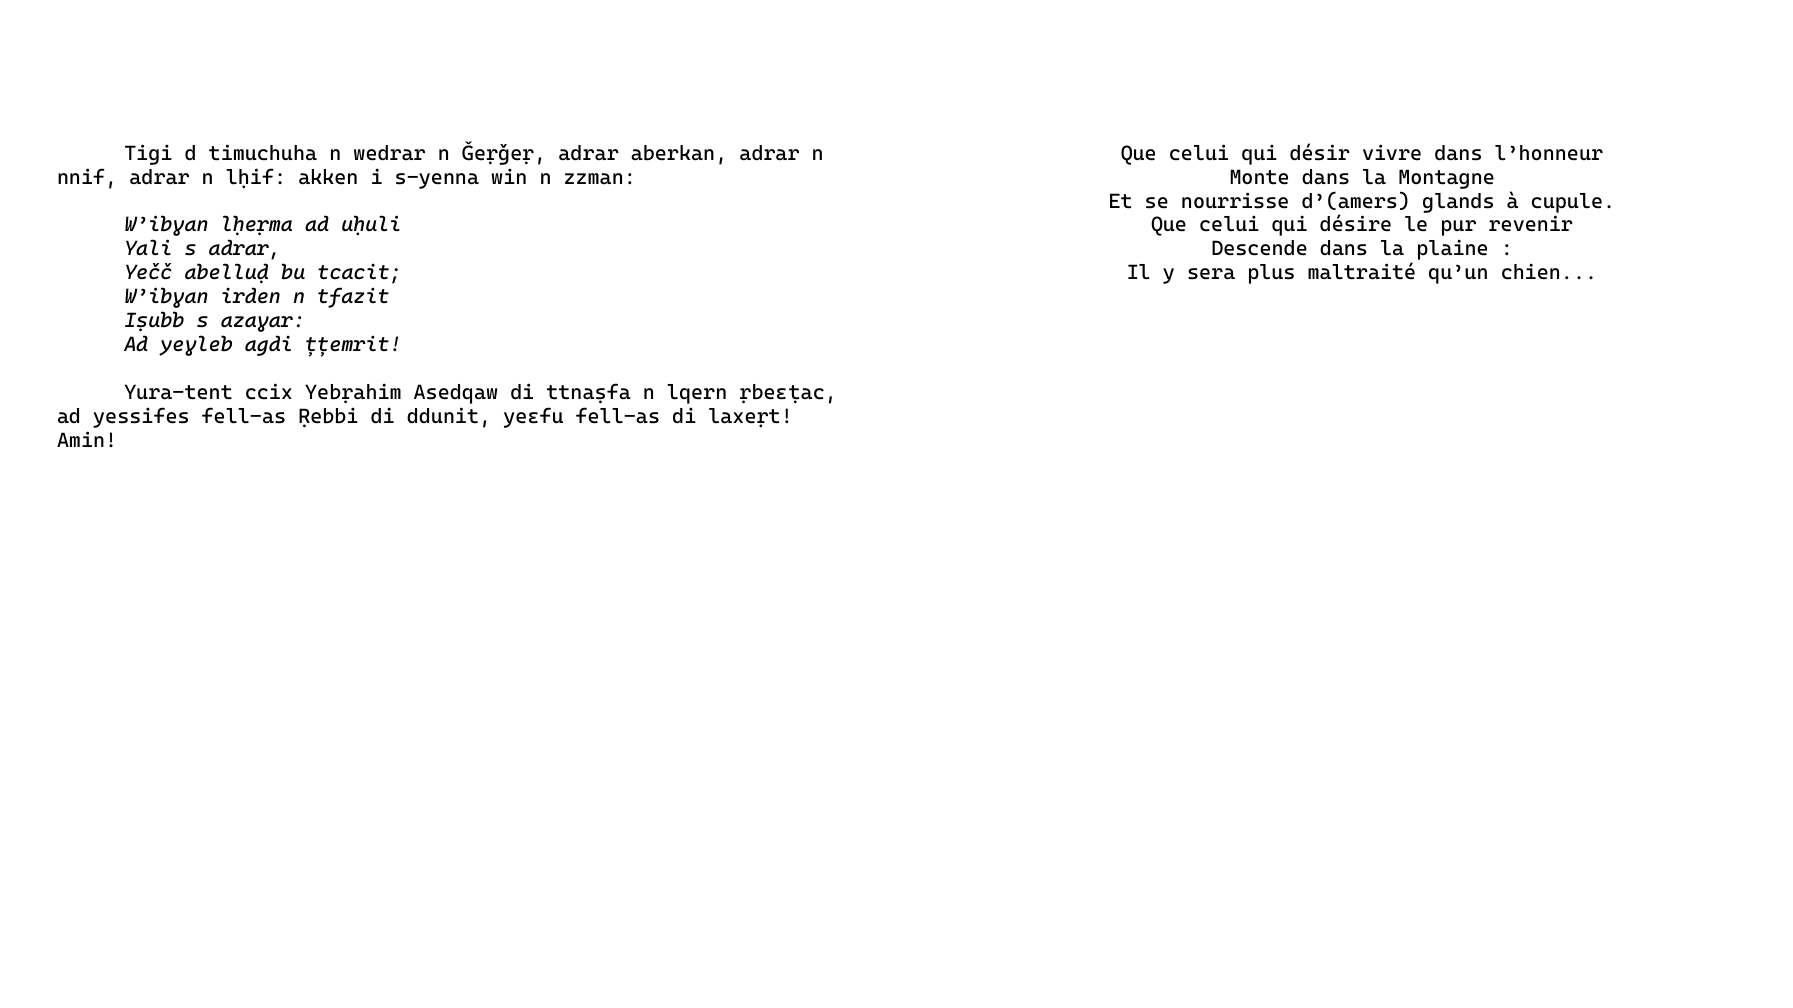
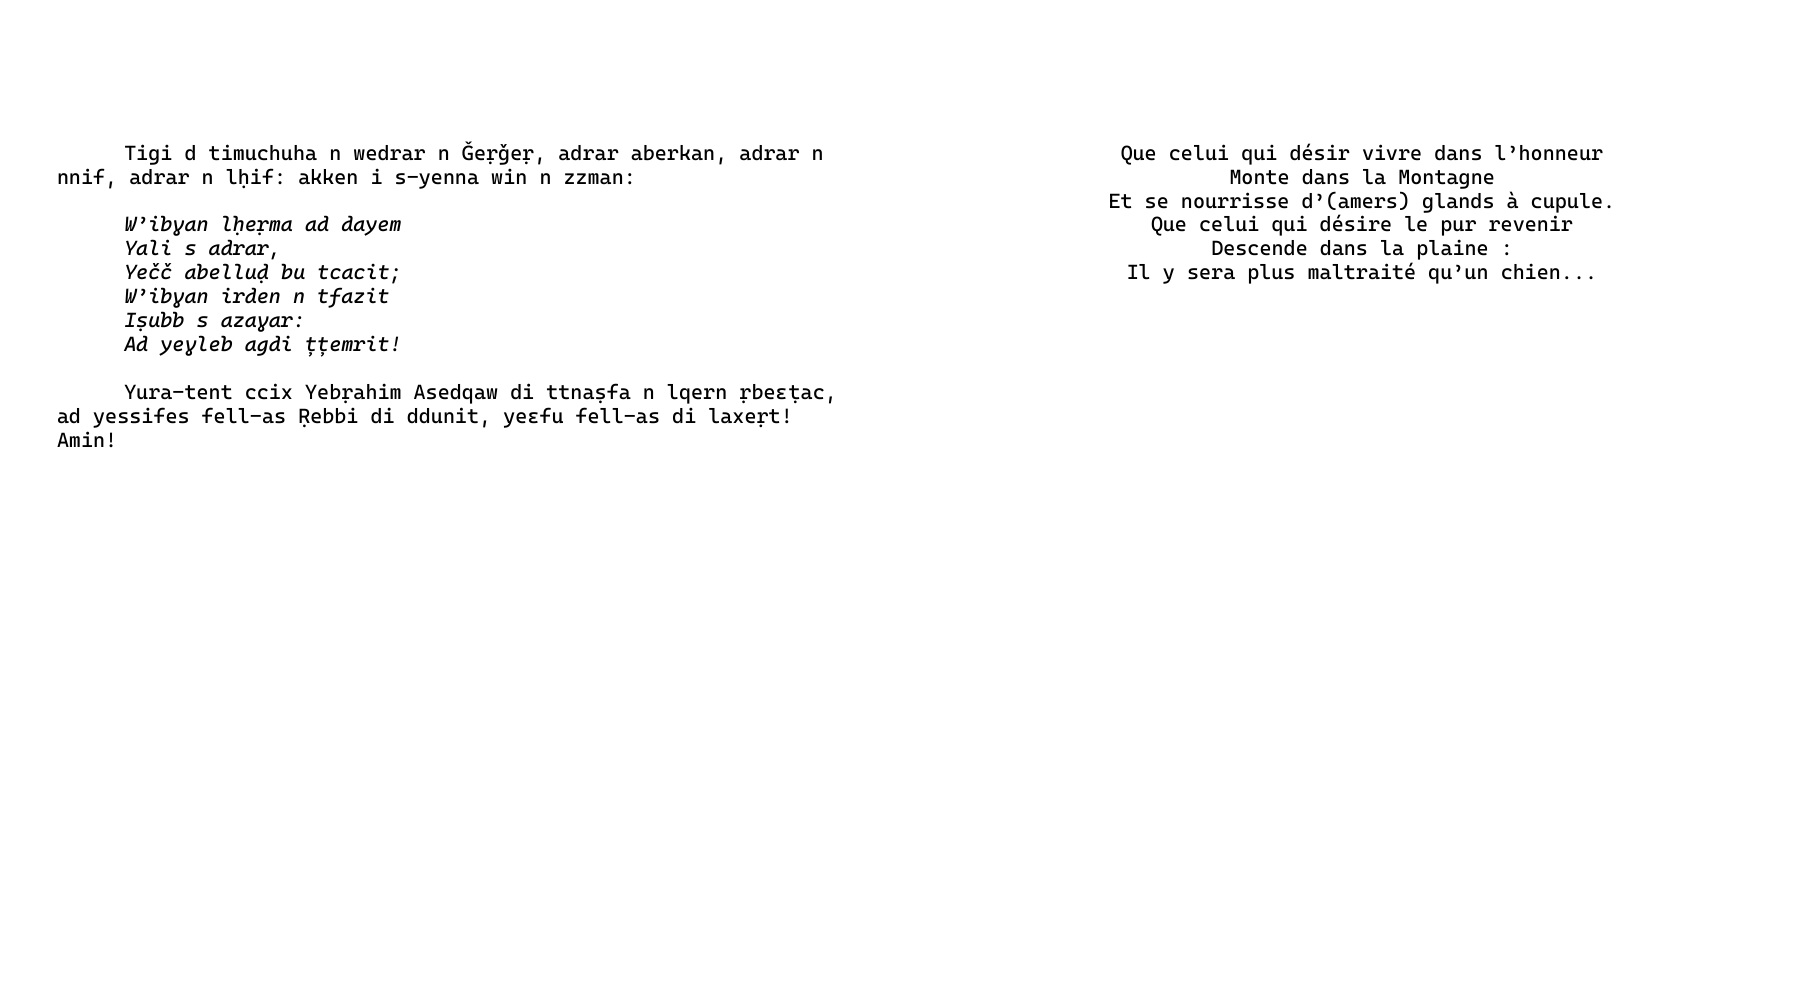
uḥuli: uḥuli -> dayem (371, 225)
